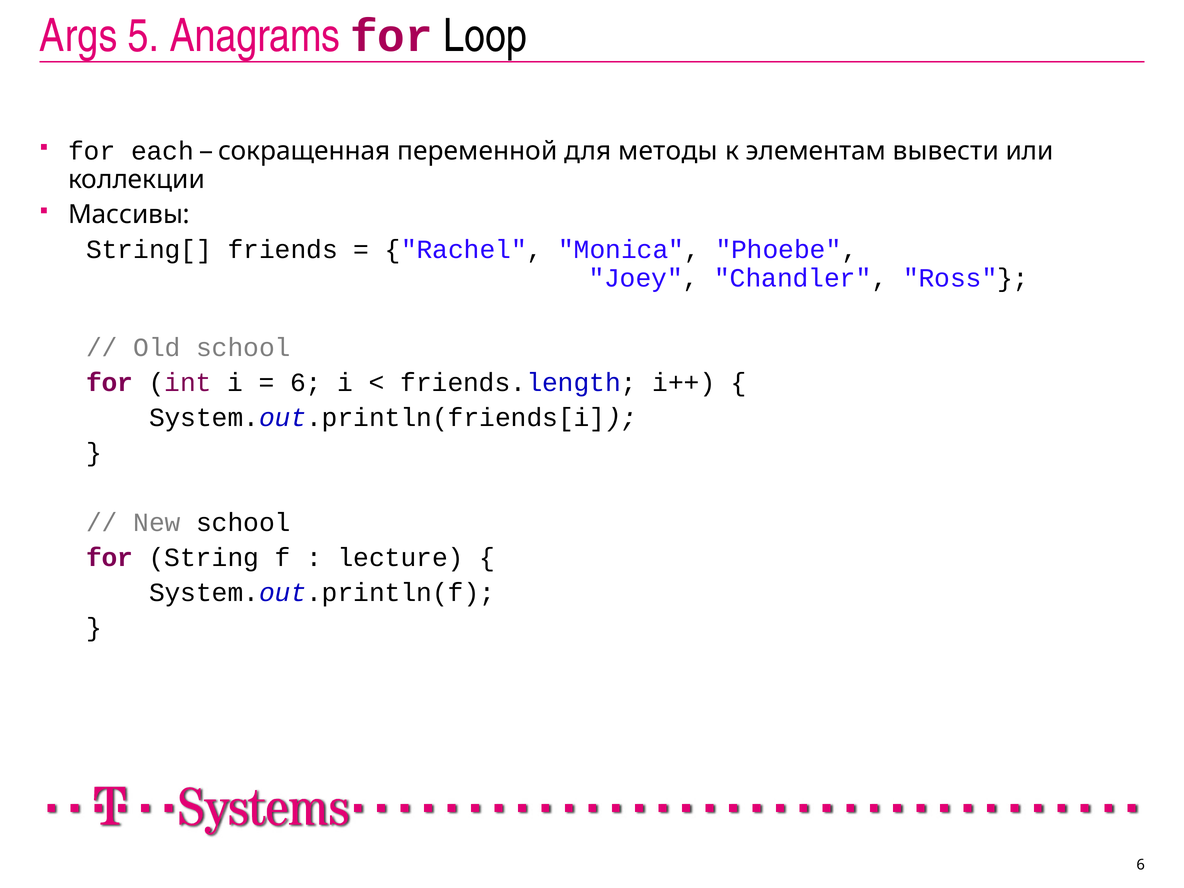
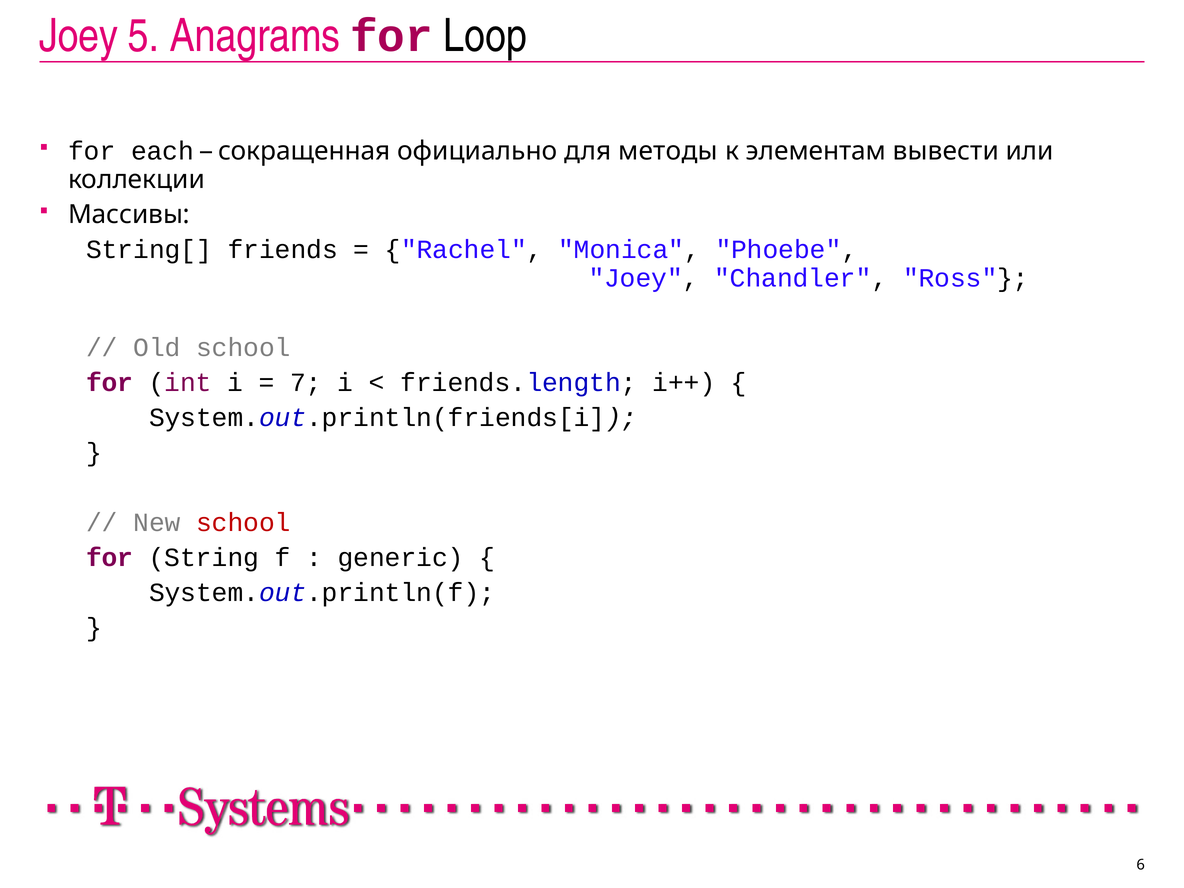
Args: Args -> Joey (79, 36)
переменной: переменной -> официально (477, 151)
6: 6 -> 7 (306, 383)
school colour: black -> red (243, 523)
lecture: lecture -> generic (401, 558)
